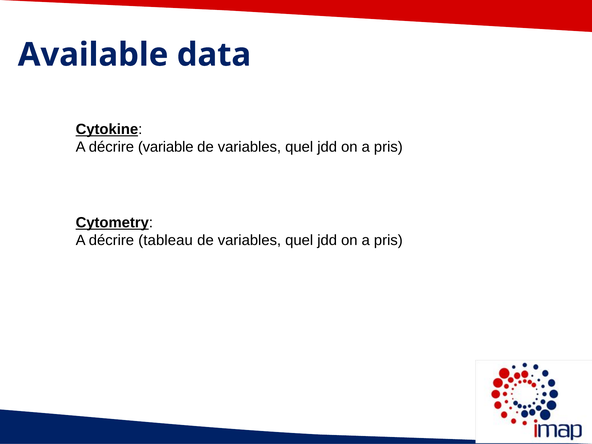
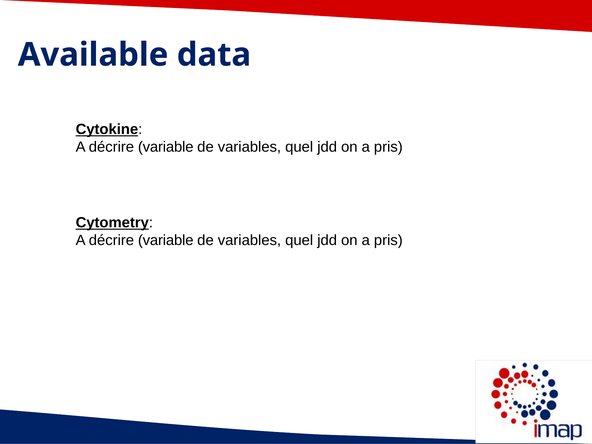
tableau: tableau -> variable (166, 240)
